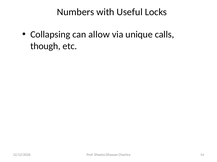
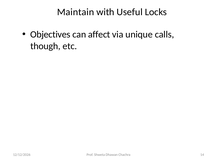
Numbers: Numbers -> Maintain (76, 12)
Collapsing: Collapsing -> Objectives (50, 35)
allow: allow -> affect (99, 35)
